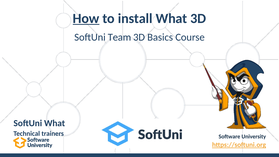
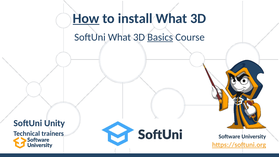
SoftUni Team: Team -> What (119, 37)
Basics underline: none -> present (160, 37)
SoftUni What: What -> Unity (55, 123)
